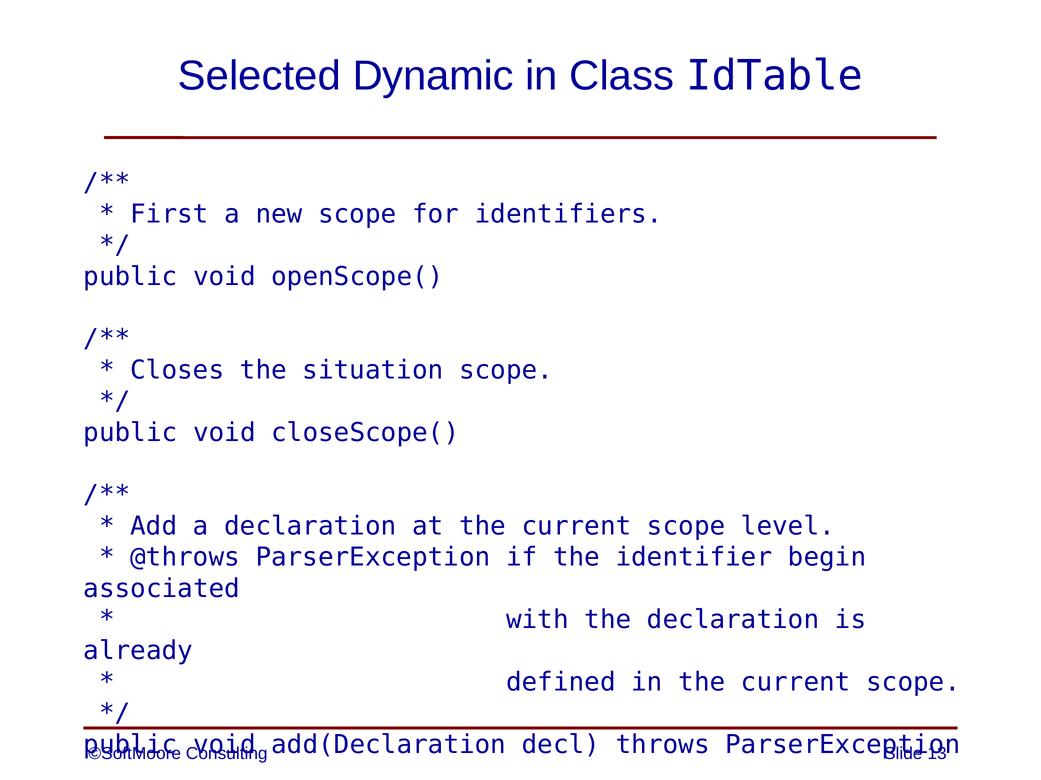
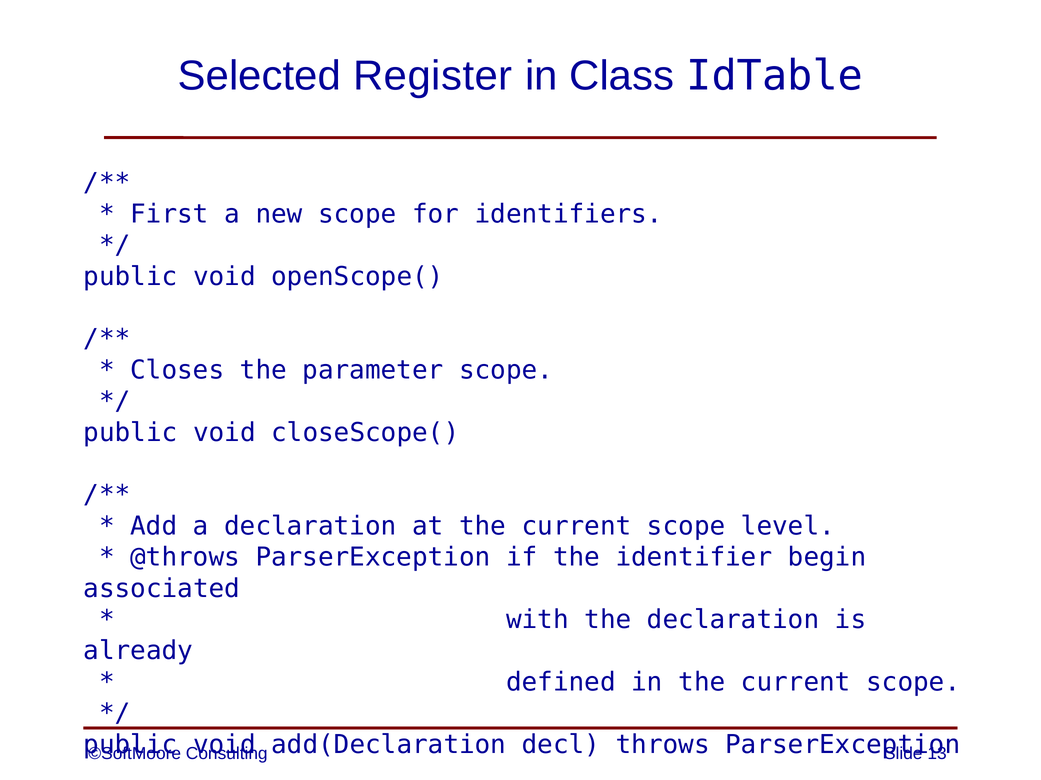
Dynamic: Dynamic -> Register (433, 76)
situation: situation -> parameter (373, 370)
